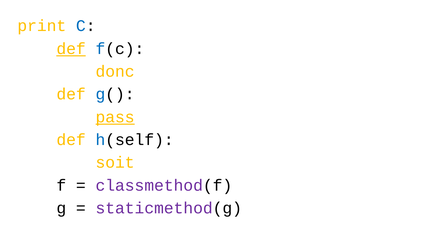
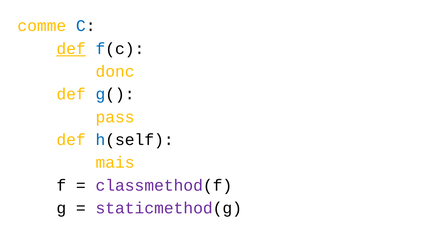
print: print -> comme (42, 26)
pass underline: present -> none (115, 117)
soit: soit -> mais (115, 163)
